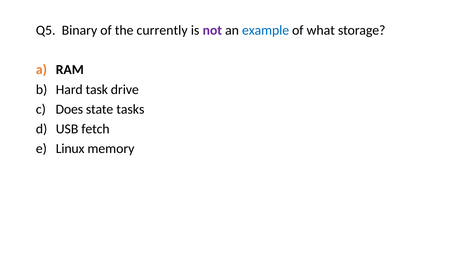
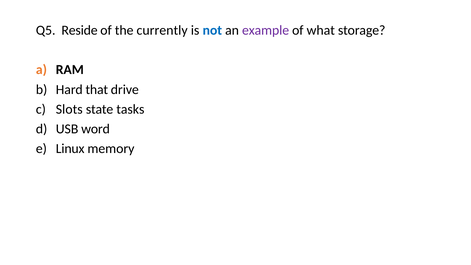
Binary: Binary -> Reside (80, 30)
not colour: purple -> blue (212, 30)
example colour: blue -> purple (266, 30)
task: task -> that (97, 89)
Does: Does -> Slots (69, 109)
fetch: fetch -> word (95, 129)
